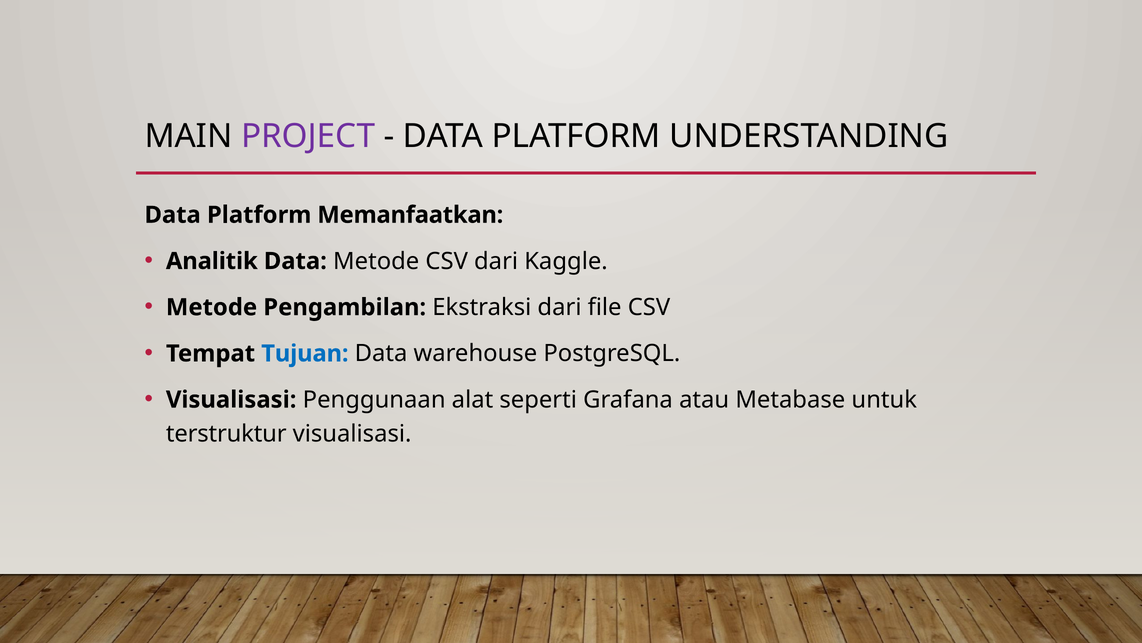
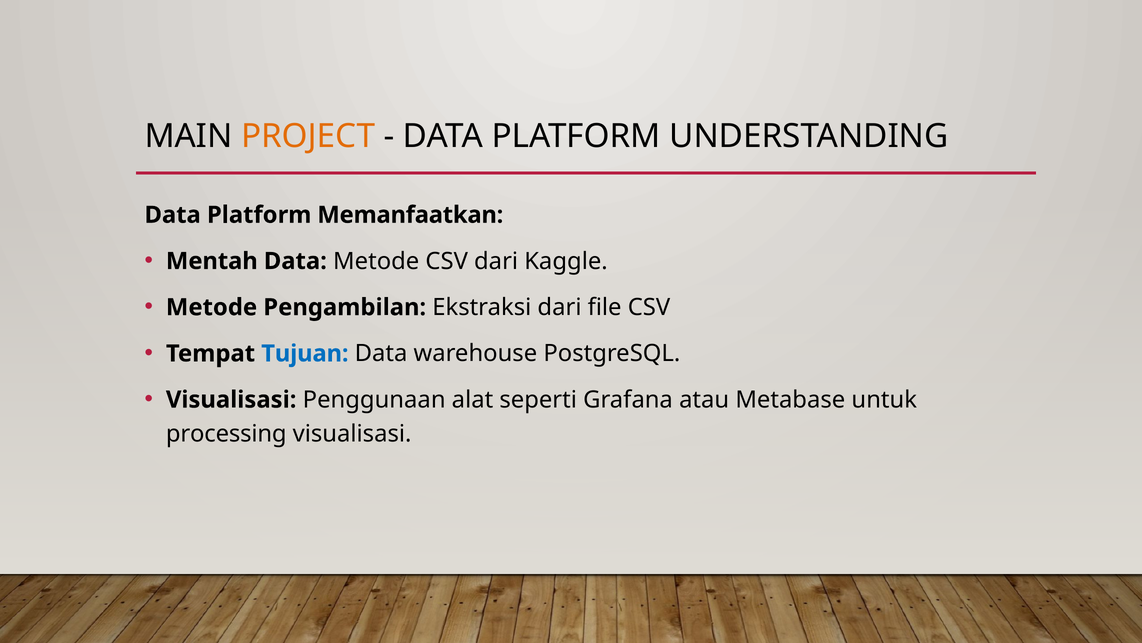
PROJECT colour: purple -> orange (308, 136)
Analitik: Analitik -> Mentah (212, 261)
terstruktur: terstruktur -> processing (226, 434)
